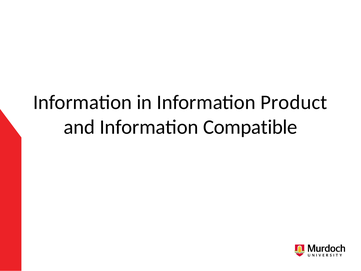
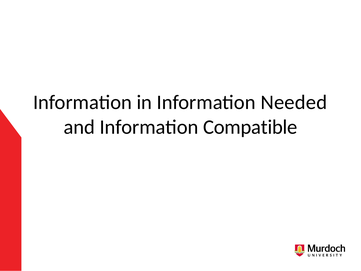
Product: Product -> Needed (294, 102)
